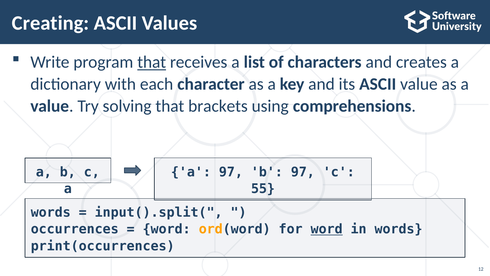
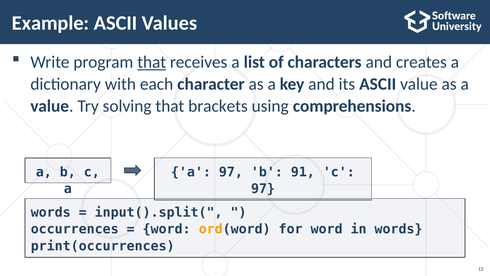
Creating: Creating -> Example (51, 23)
b 97: 97 -> 91 (303, 172)
55: 55 -> 97 (263, 188)
word underline: present -> none (327, 229)
